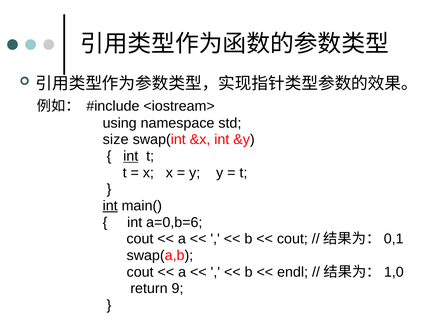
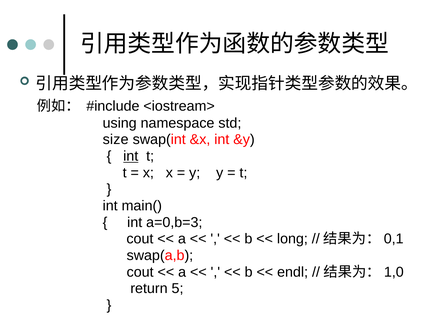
int underline: present -> none (110, 206)
a=0,b=6: a=0,b=6 -> a=0,b=3 (174, 222)
cout: cout -> long (292, 239)
9: 9 -> 5 (178, 289)
